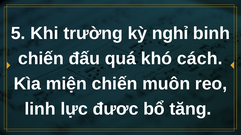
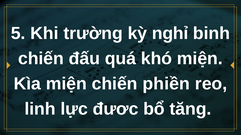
khó cách: cách -> miện (200, 59)
muôn: muôn -> phiền (166, 84)
